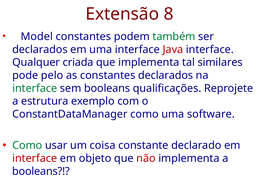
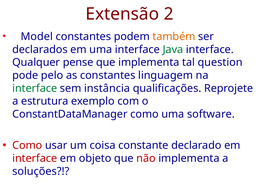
8: 8 -> 2 (169, 14)
também colour: green -> orange (174, 37)
Java colour: red -> green (173, 50)
criada: criada -> pense (78, 62)
similares: similares -> question (220, 62)
constantes declarados: declarados -> linguagem (166, 75)
sem booleans: booleans -> instância (107, 88)
Como colour: green -> red (27, 146)
booleans: booleans -> soluções (41, 172)
